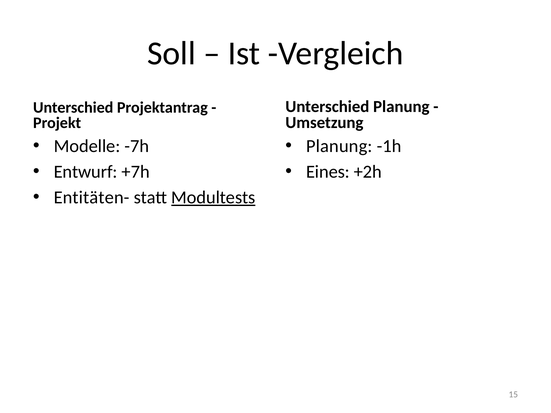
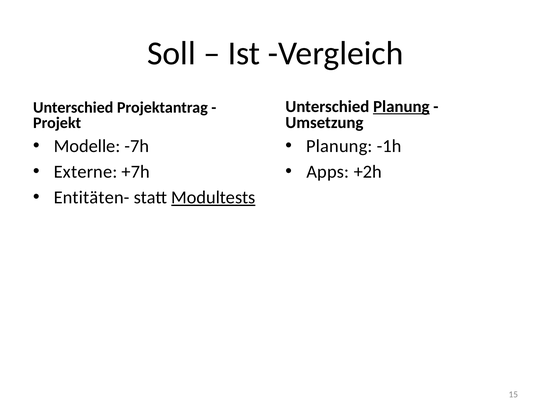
Planung underline: none -> present (401, 107)
Entwurf: Entwurf -> Externe (86, 172)
Eines: Eines -> Apps (328, 172)
